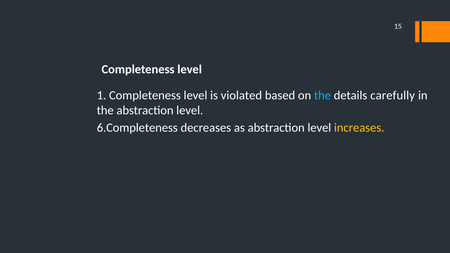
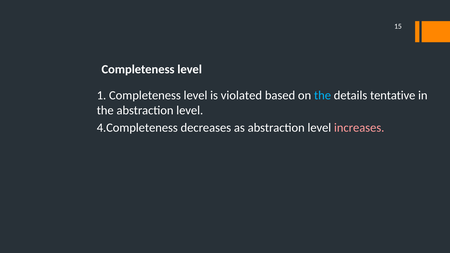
carefully: carefully -> tentative (393, 95)
6.Completeness: 6.Completeness -> 4.Completeness (137, 128)
increases colour: yellow -> pink (359, 128)
